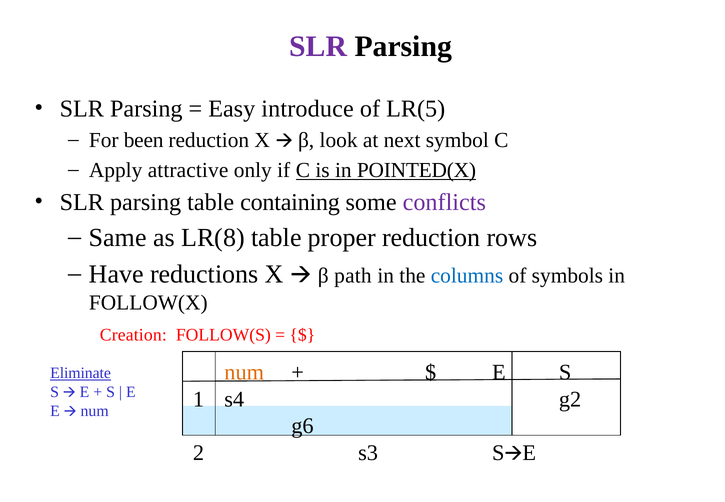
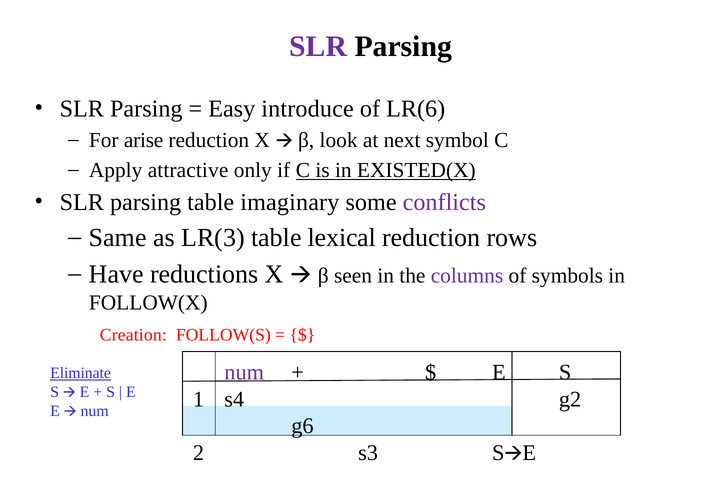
LR(5: LR(5 -> LR(6 (416, 109)
been: been -> arise (144, 140)
POINTED(X: POINTED(X -> EXISTED(X (416, 170)
containing: containing -> imaginary (290, 202)
LR(8: LR(8 -> LR(3 (213, 238)
proper: proper -> lexical (342, 238)
path: path -> seen (353, 276)
columns colour: blue -> purple (467, 276)
num colour: orange -> purple (244, 372)
